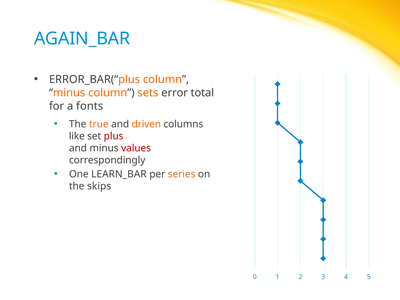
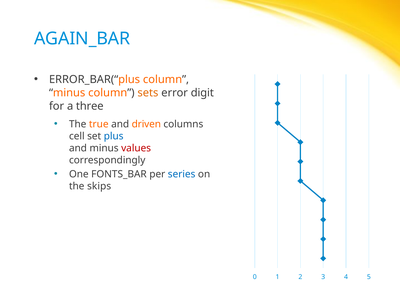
total: total -> digit (202, 93)
fonts: fonts -> three (90, 106)
like: like -> cell (77, 136)
plus colour: red -> blue (114, 136)
LEARN_BAR: LEARN_BAR -> FONTS_BAR (119, 174)
series colour: orange -> blue (182, 174)
